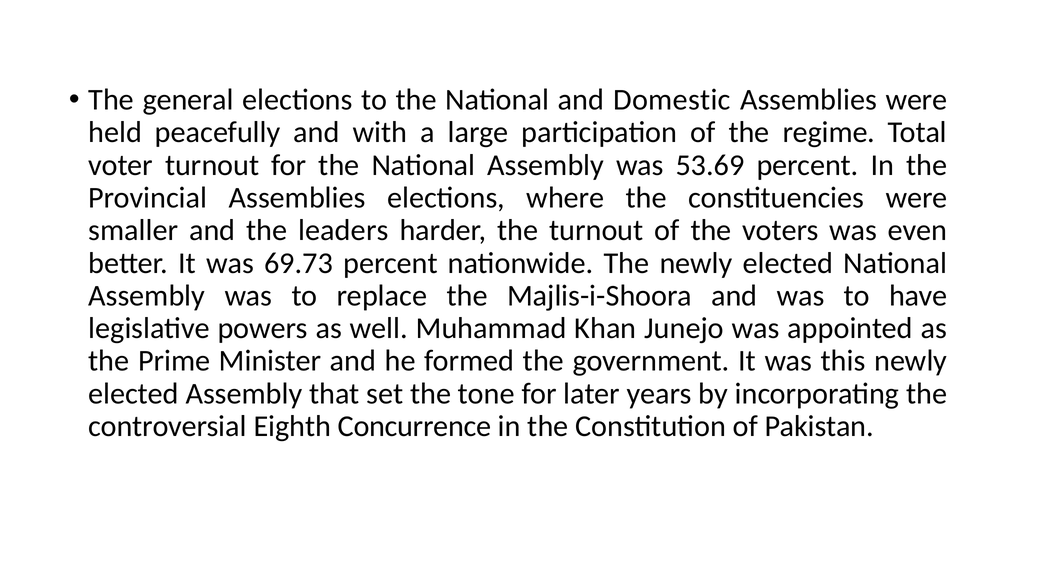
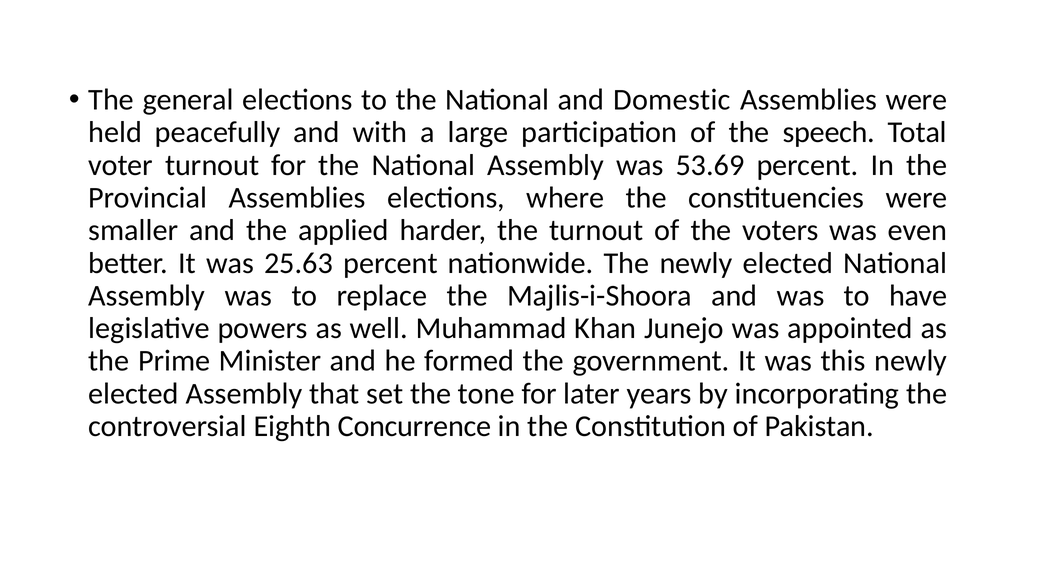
regime: regime -> speech (829, 132)
leaders: leaders -> applied (343, 231)
69.73: 69.73 -> 25.63 (299, 263)
